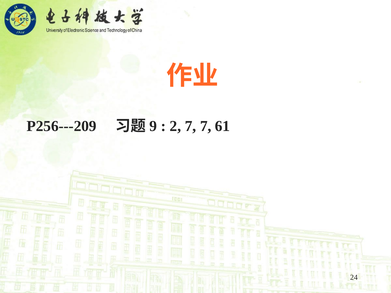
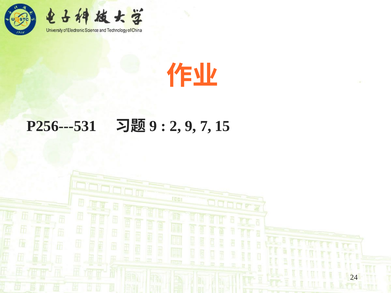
P256---209: P256---209 -> P256---531 (62, 126)
2 7: 7 -> 9 (191, 126)
61: 61 -> 15 (222, 126)
